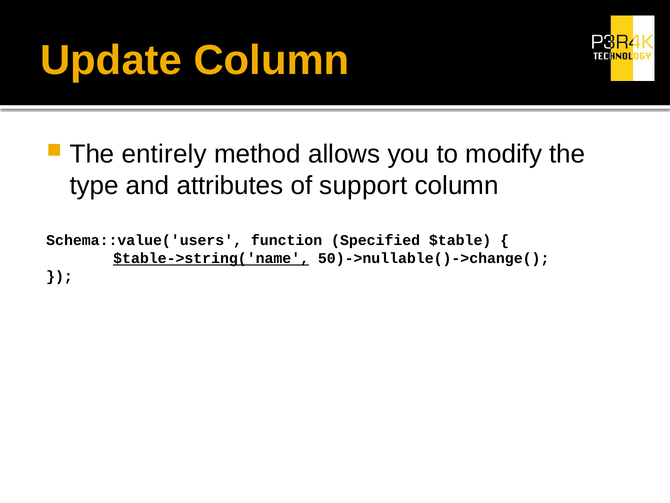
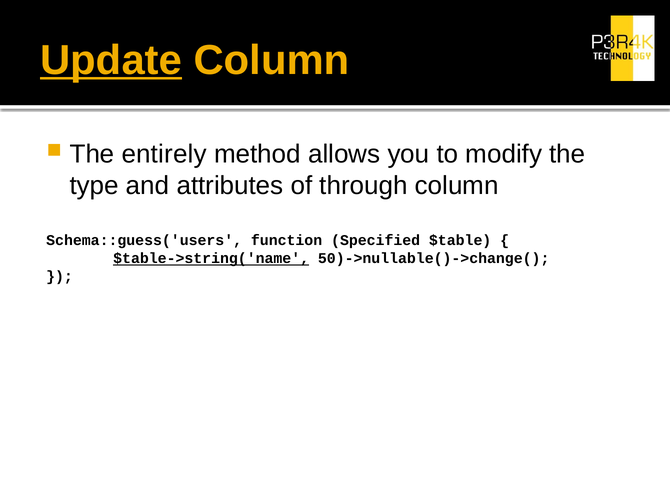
Update underline: none -> present (111, 60)
support: support -> through (364, 185)
Schema::value('users: Schema::value('users -> Schema::guess('users (144, 240)
